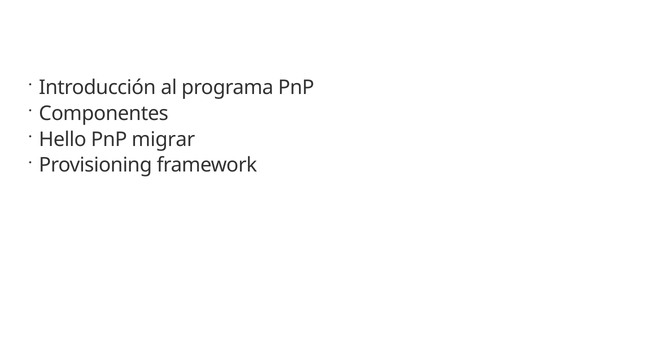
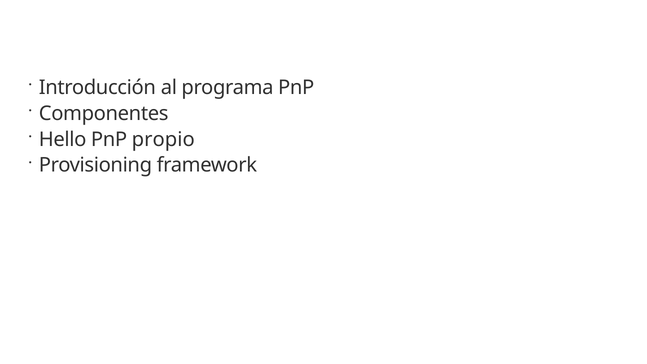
migrar: migrar -> propio (163, 139)
